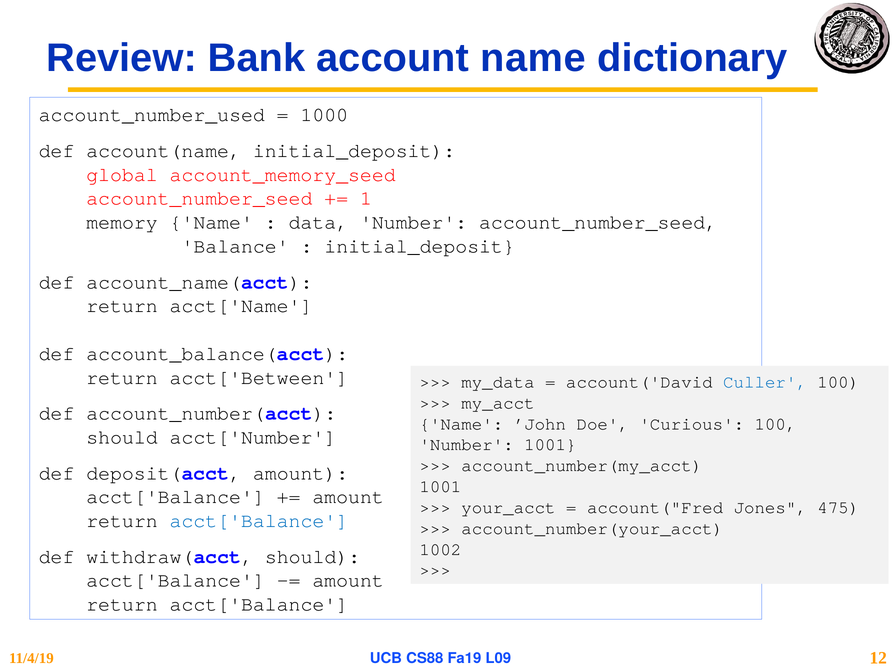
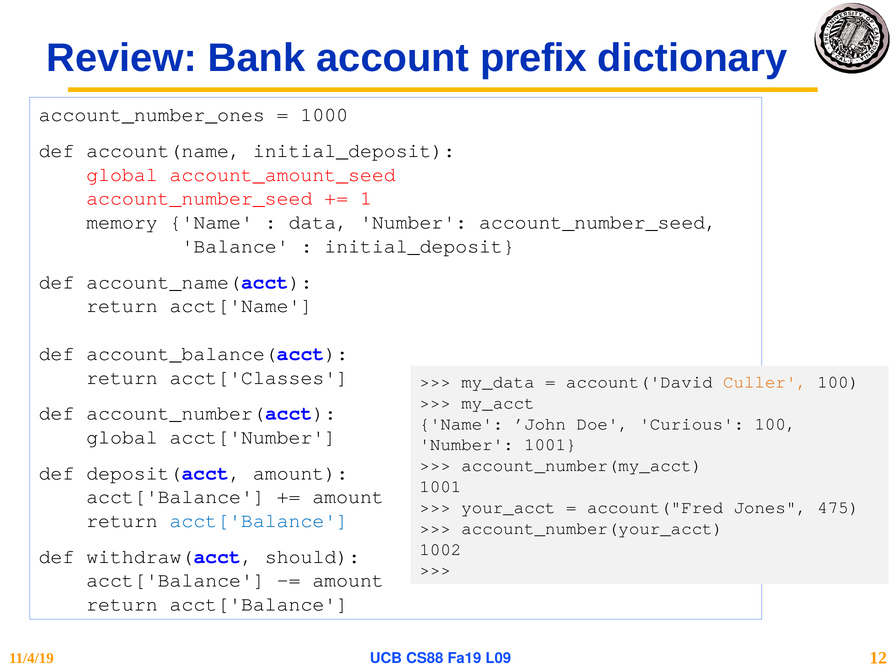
account name: name -> prefix (533, 58)
account_number_used: account_number_used -> account_number_ones (152, 115)
account_memory_seed: account_memory_seed -> account_amount_seed (283, 175)
acct['Between: acct['Between -> acct['Classes (259, 377)
Culler colour: blue -> orange (765, 382)
should: should -> global (122, 437)
